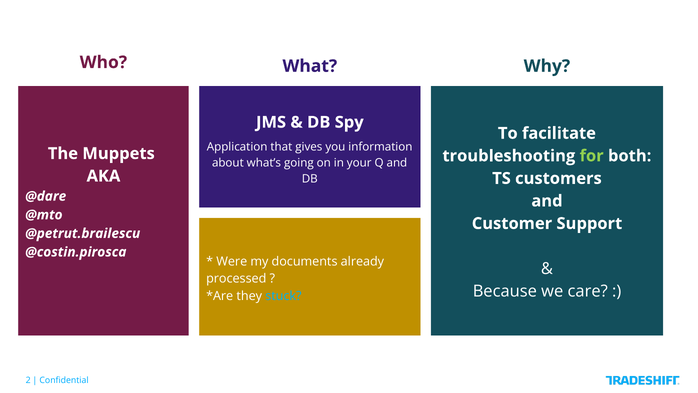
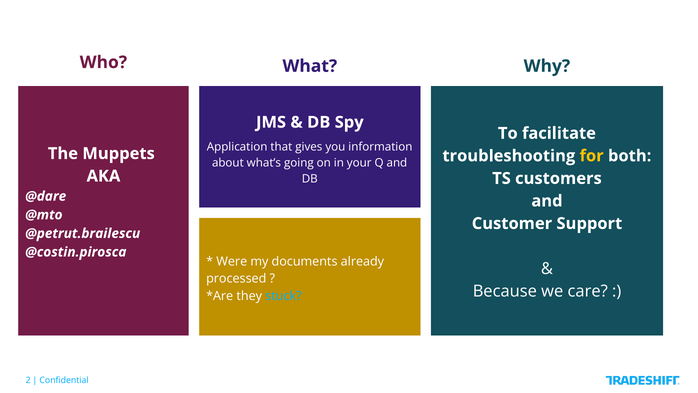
for colour: light green -> yellow (592, 156)
